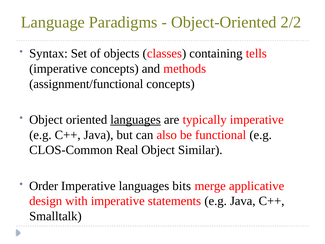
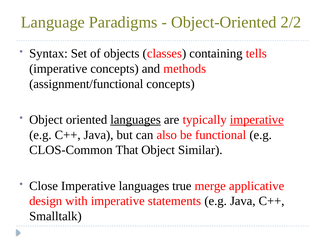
imperative underline: none -> present (257, 120)
Real: Real -> That (127, 150)
Order: Order -> Close (44, 186)
bits: bits -> true (182, 186)
